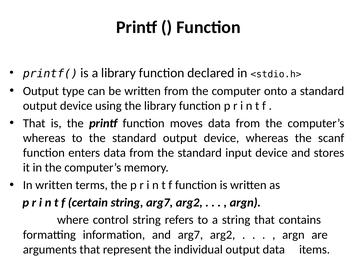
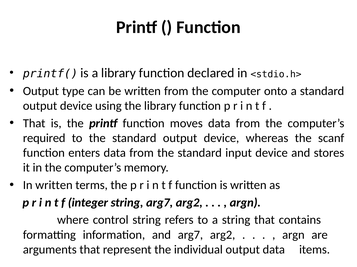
whereas: whereas -> required (44, 138)
certain: certain -> integer (88, 203)
